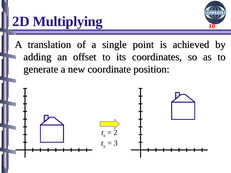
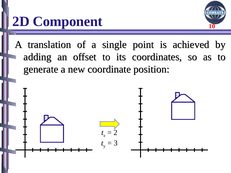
Multiplying: Multiplying -> Component (68, 22)
